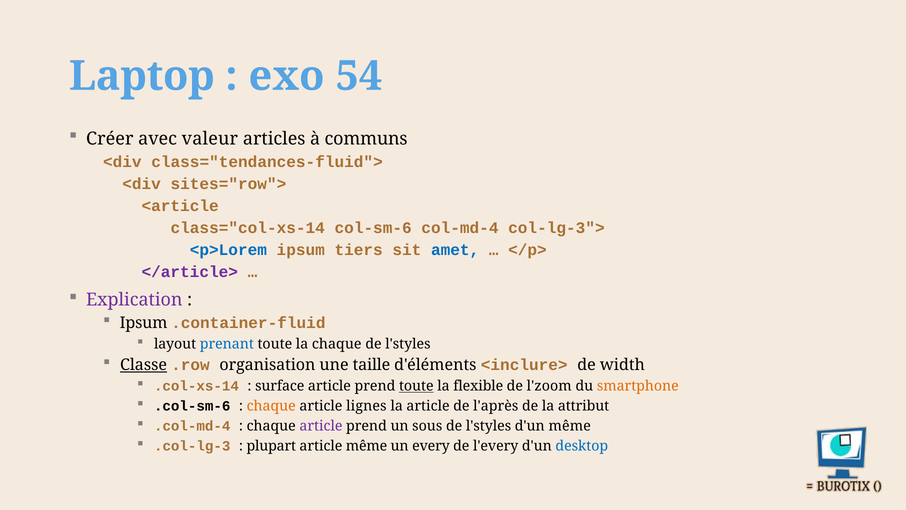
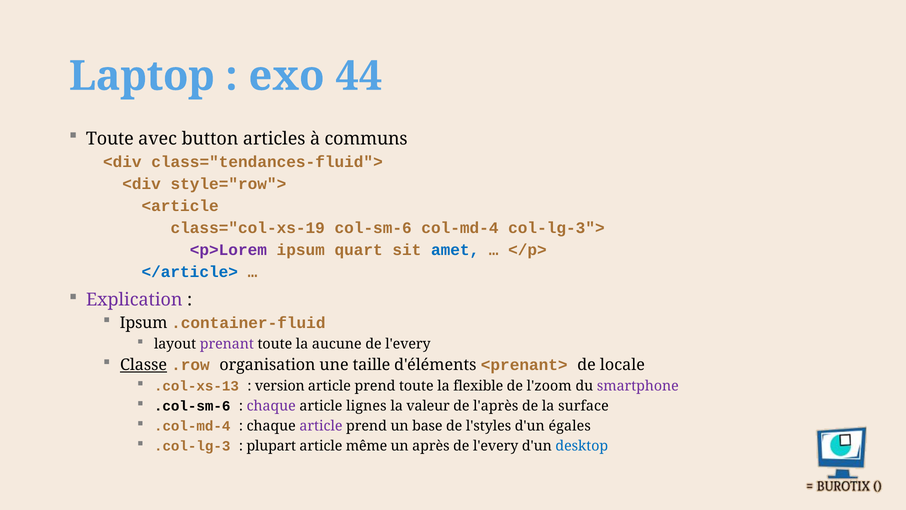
54: 54 -> 44 (359, 76)
Créer: Créer -> Toute (110, 139)
valeur: valeur -> button (210, 139)
sites="row">: sites="row"> -> style="row"> (228, 184)
class="col-xs-14: class="col-xs-14 -> class="col-xs-19 (248, 228)
<p>Lorem colour: blue -> purple (228, 250)
tiers: tiers -> quart (359, 250)
</article> colour: purple -> blue (190, 272)
prenant colour: blue -> purple (227, 344)
la chaque: chaque -> aucune (337, 344)
l'styles: l'styles -> l'every (408, 344)
<inclure>: <inclure> -> <prenant> (524, 365)
width: width -> locale (622, 365)
.col-xs-14: .col-xs-14 -> .col-xs-13 (196, 386)
surface: surface -> version (280, 386)
toute underline: present -> none (416, 386)
smartphone colour: orange -> purple (638, 386)
chaque colour: orange -> purple (271, 406)
la article: article -> valeur (428, 406)
attribut: attribut -> surface (583, 406)
sous: sous -> base (427, 426)
d'un même: même -> égales (570, 426)
every: every -> après (431, 446)
